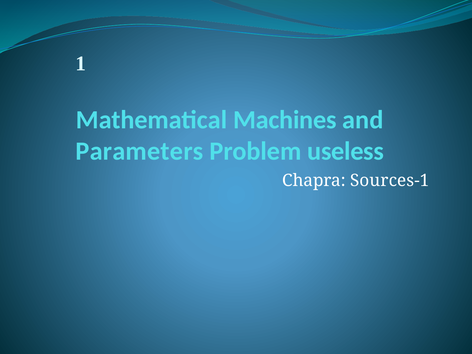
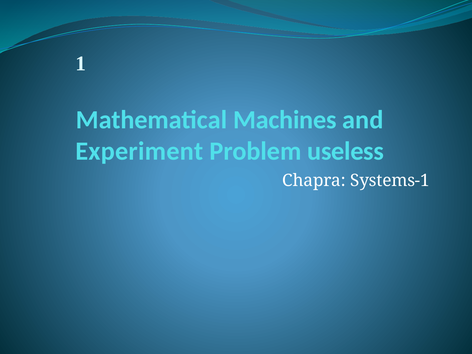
Parameters: Parameters -> Experiment (139, 151)
Sources-1: Sources-1 -> Systems-1 (390, 180)
